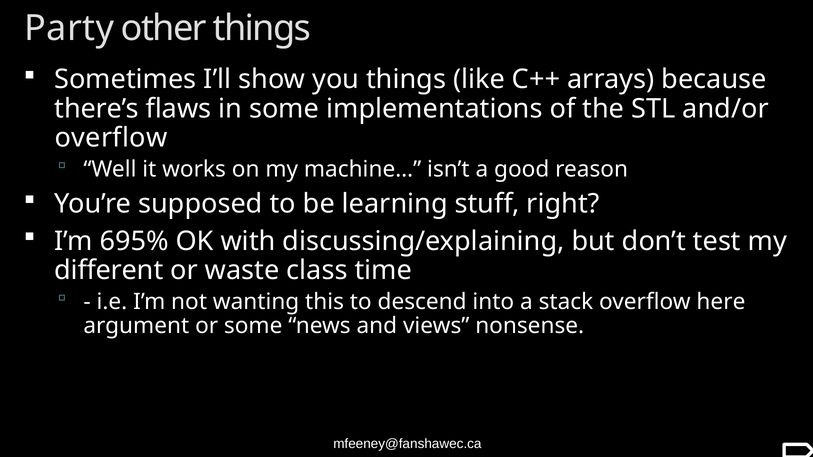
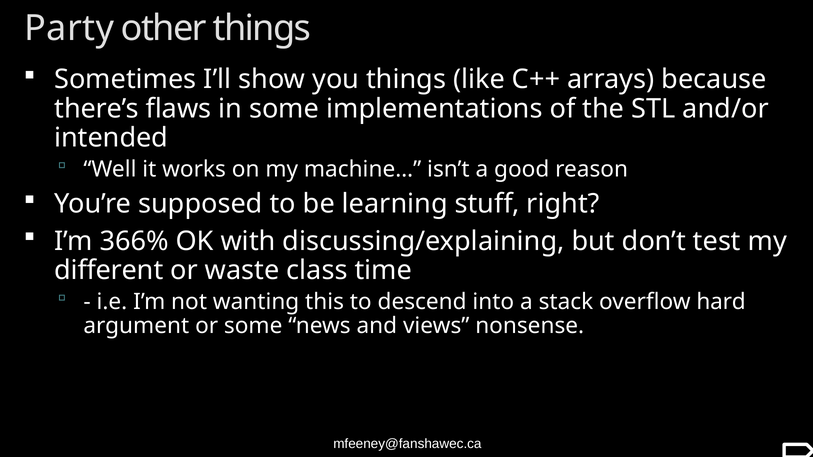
overflow: overflow -> intended (111, 138)
695%: 695% -> 366% (134, 241)
here: here -> hard (721, 302)
